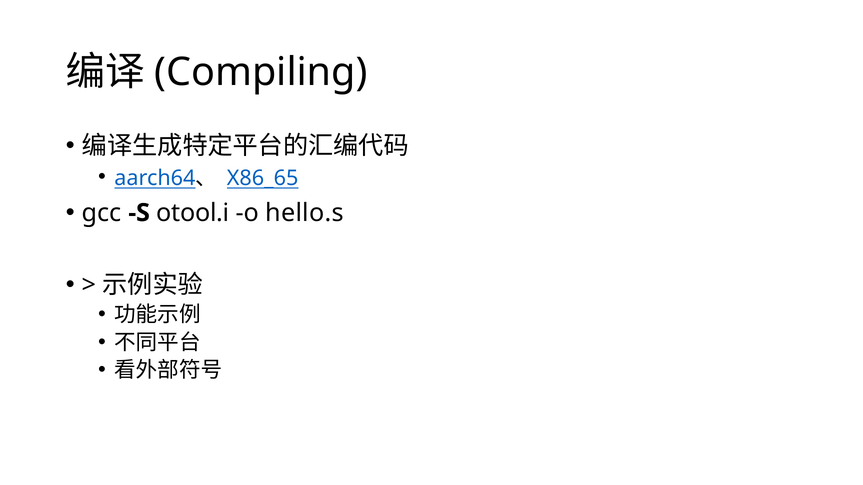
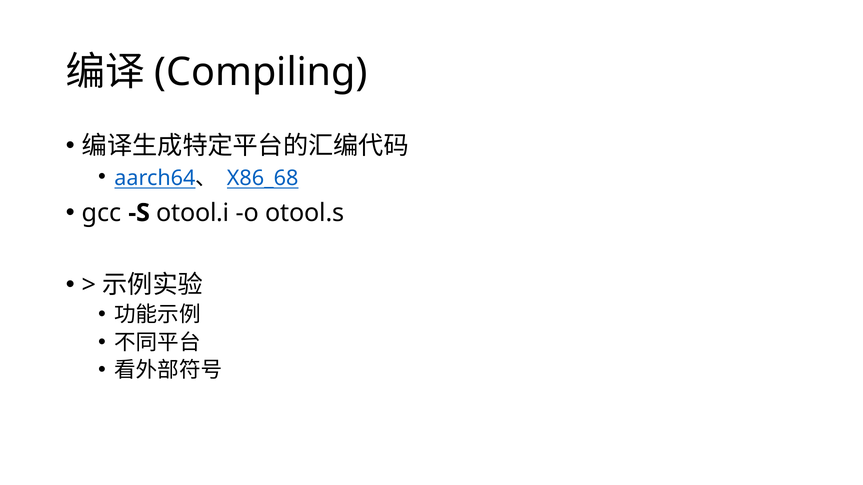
X86_65: X86_65 -> X86_68 (263, 178)
hello.s: hello.s -> otool.s (305, 213)
